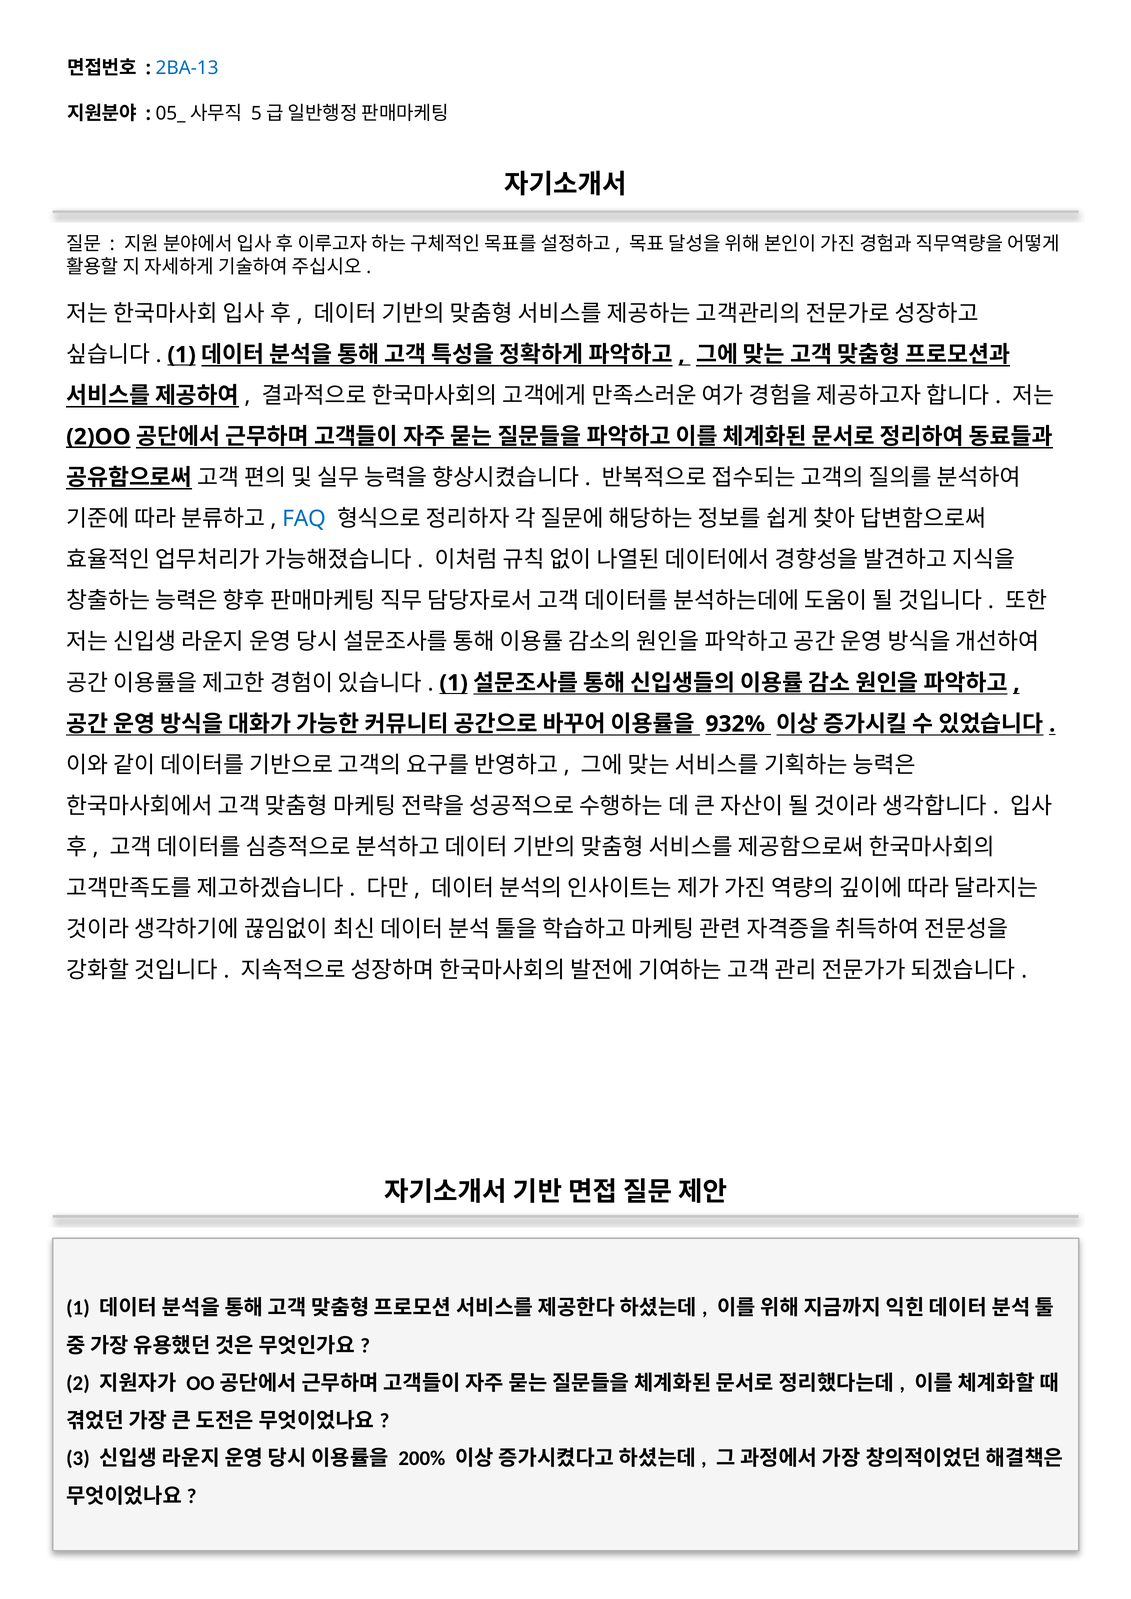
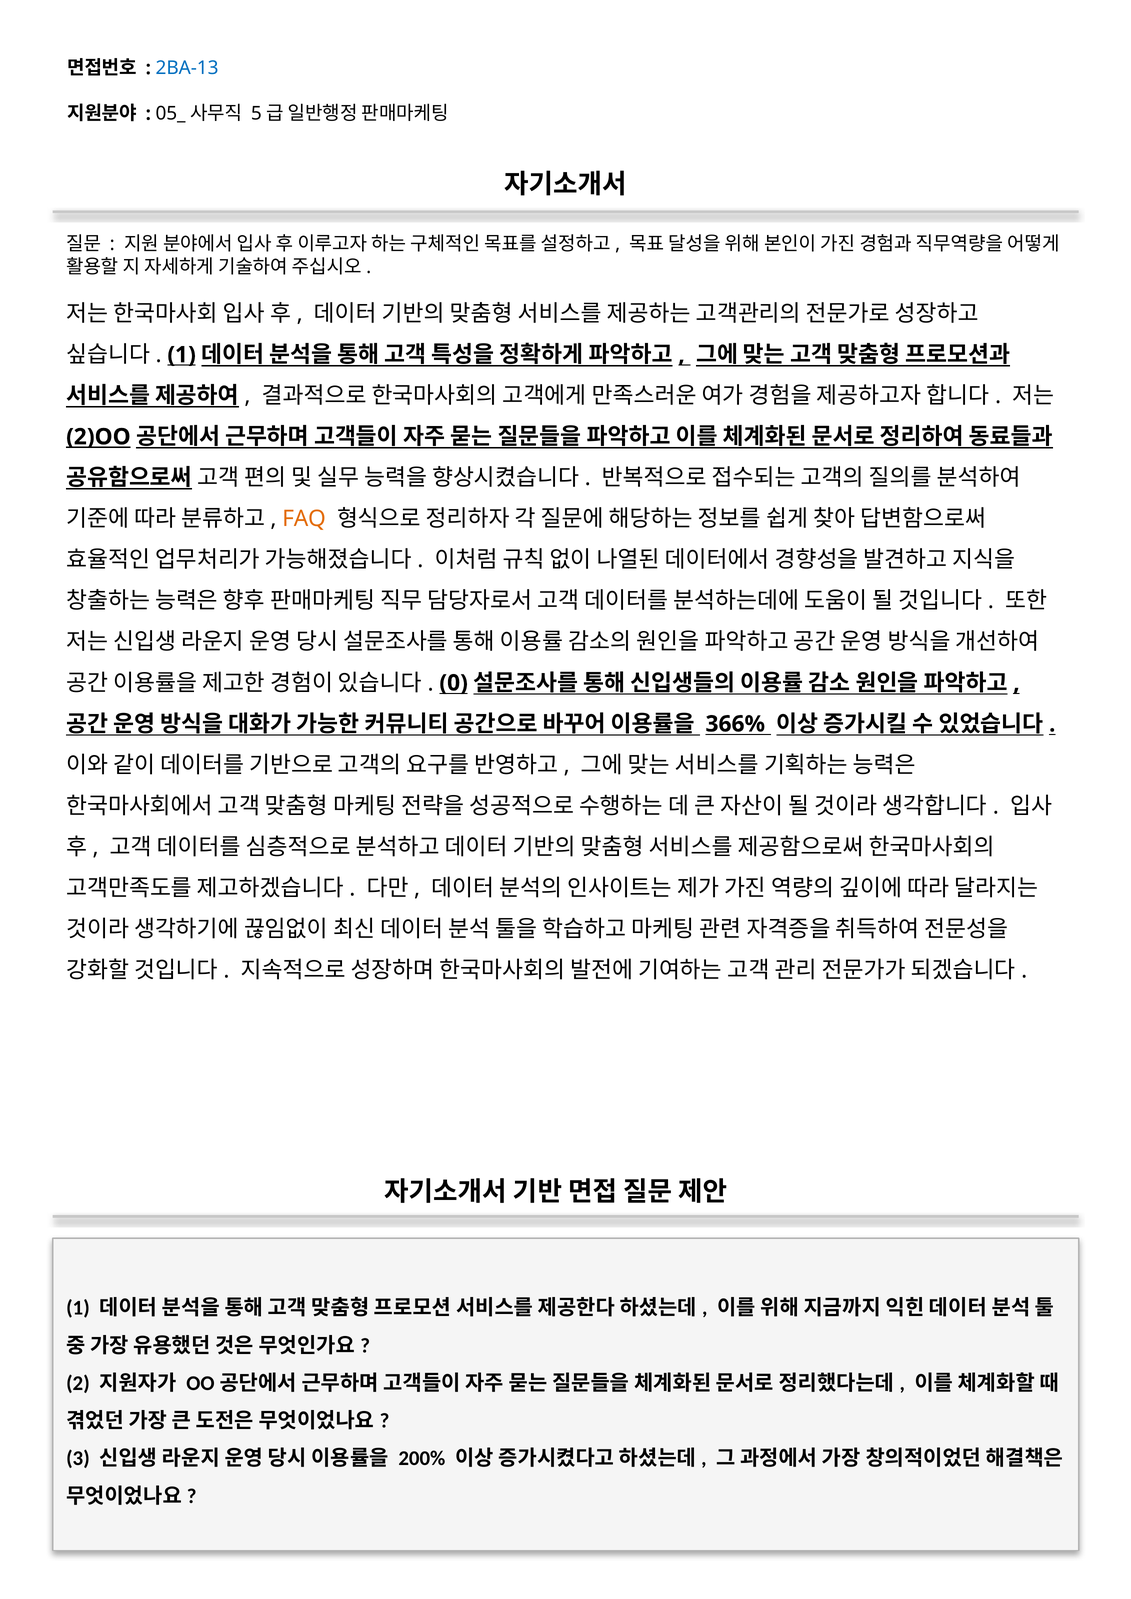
FAQ colour: blue -> orange (304, 519)
1: 1 -> 0 (454, 683)
932%: 932% -> 366% (735, 724)
